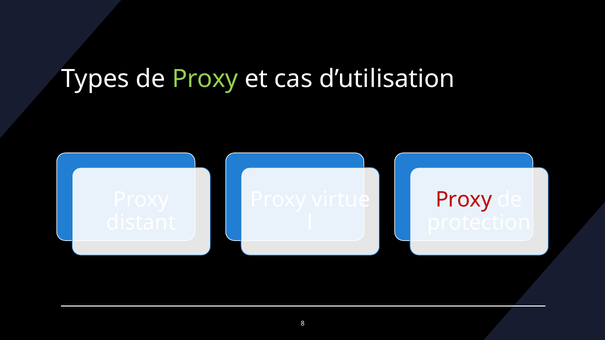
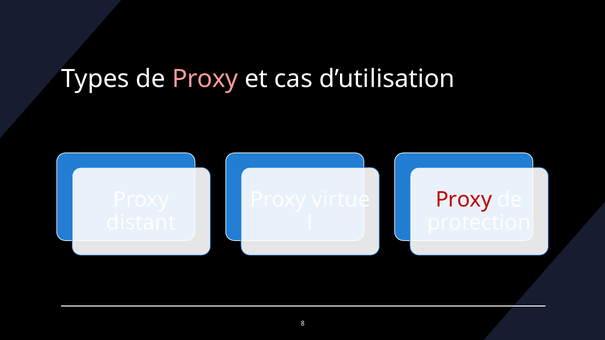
Proxy colour: light green -> pink (205, 79)
